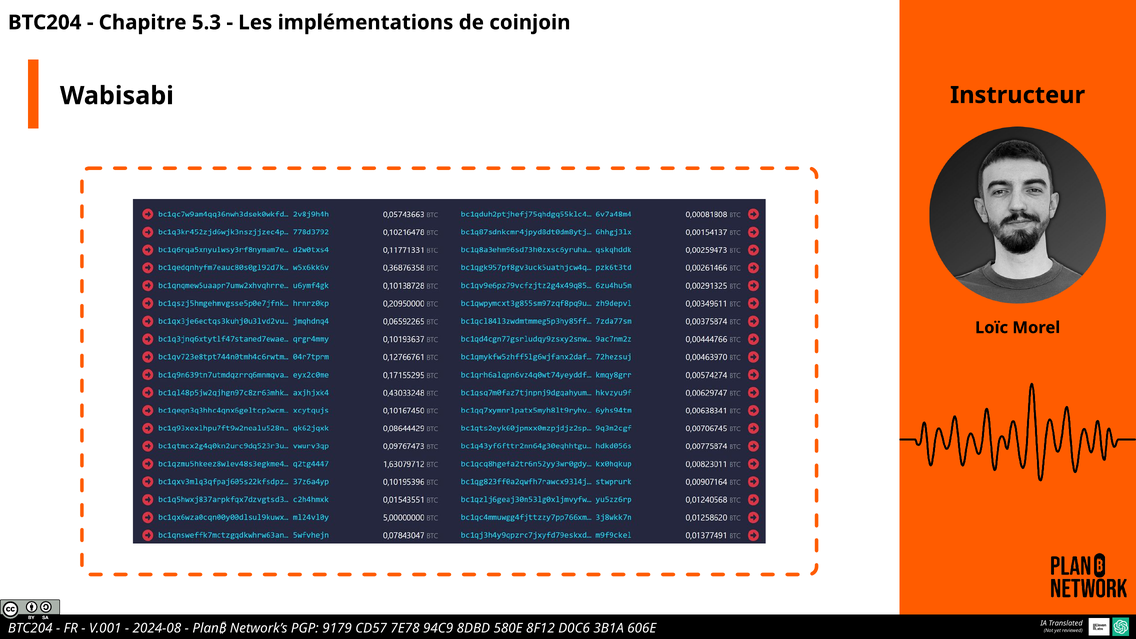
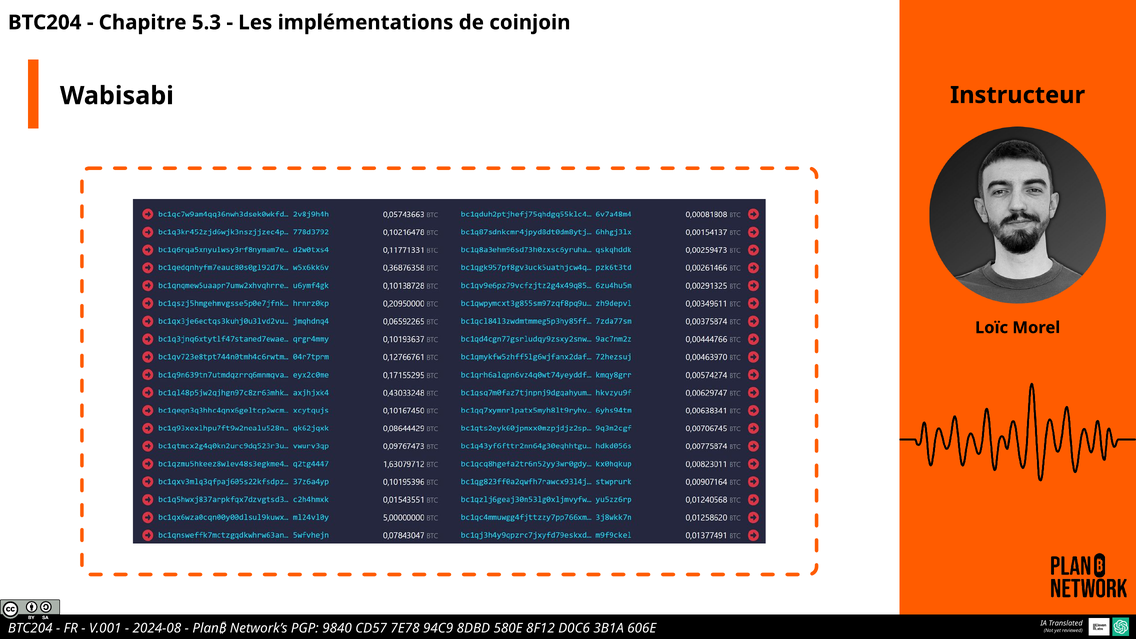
9179: 9179 -> 9840 (337, 628)
